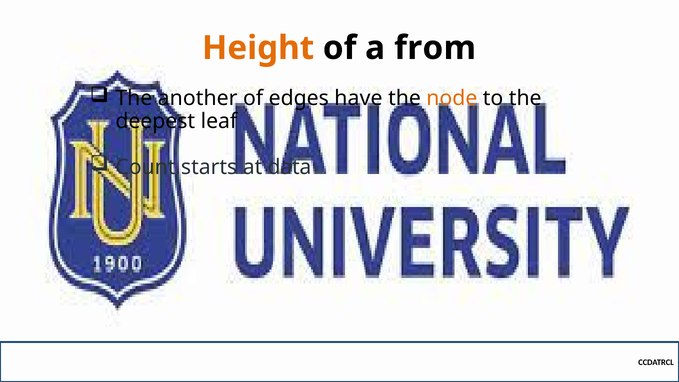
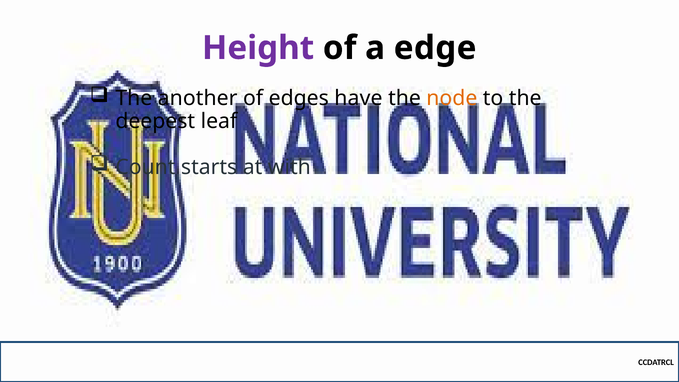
Height colour: orange -> purple (258, 48)
from: from -> edge (435, 48)
data: data -> with (289, 167)
